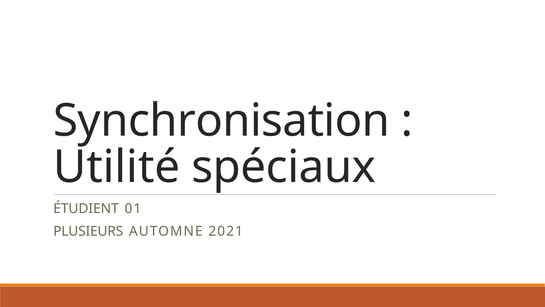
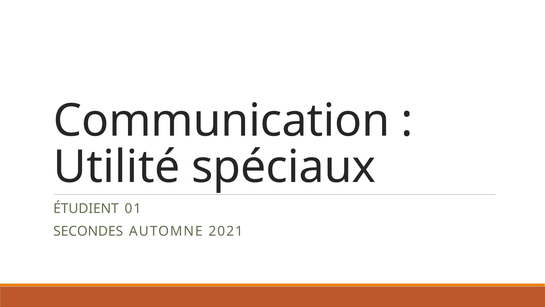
Synchronisation: Synchronisation -> Communication (221, 121)
PLUSIEURS: PLUSIEURS -> SECONDES (88, 231)
